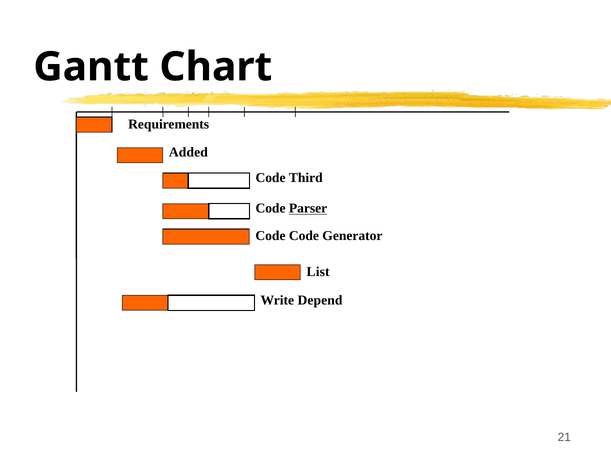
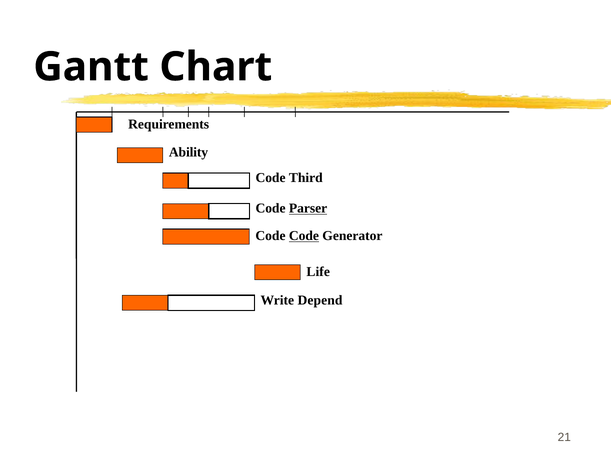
Added: Added -> Ability (189, 153)
Code underline: none -> present (304, 236)
List: List -> Life (318, 272)
